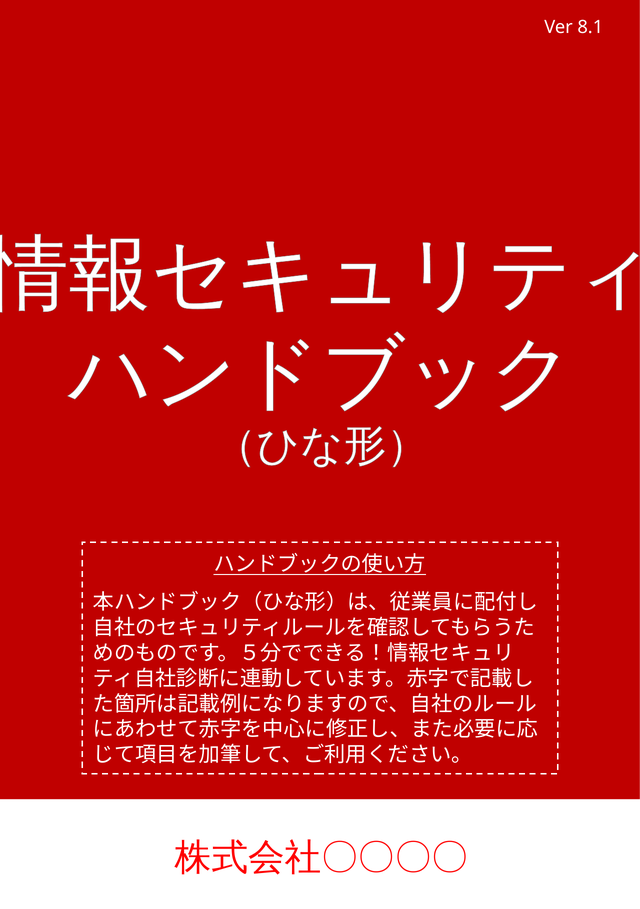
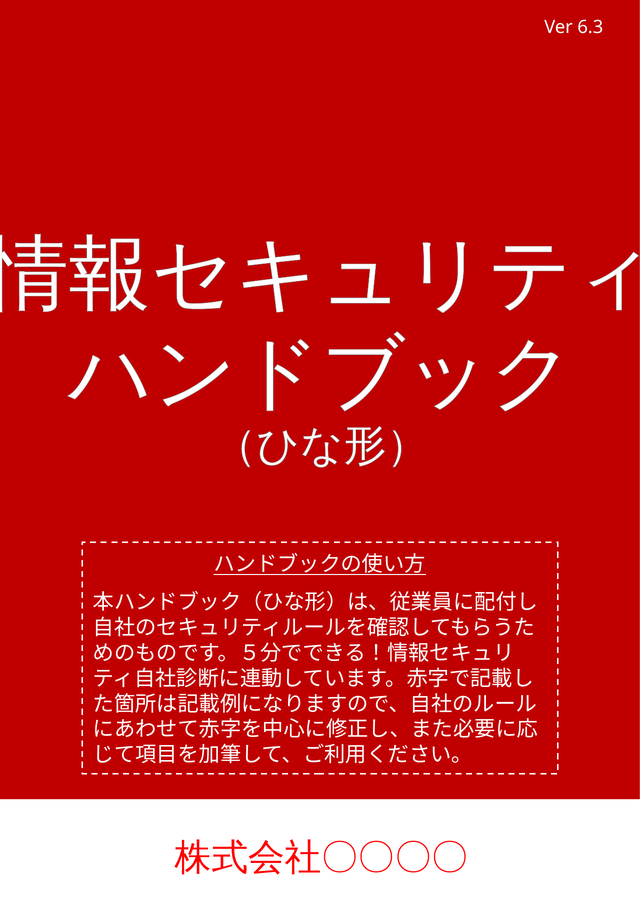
8.1: 8.1 -> 6.3 (590, 27)
